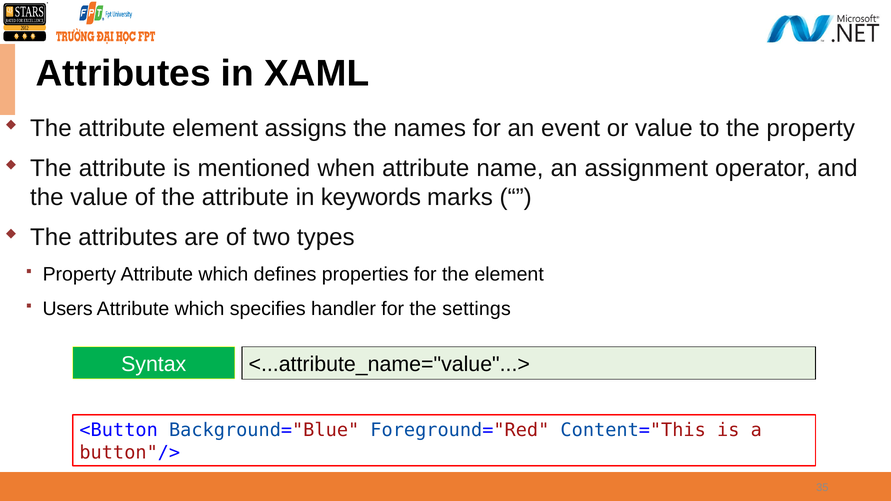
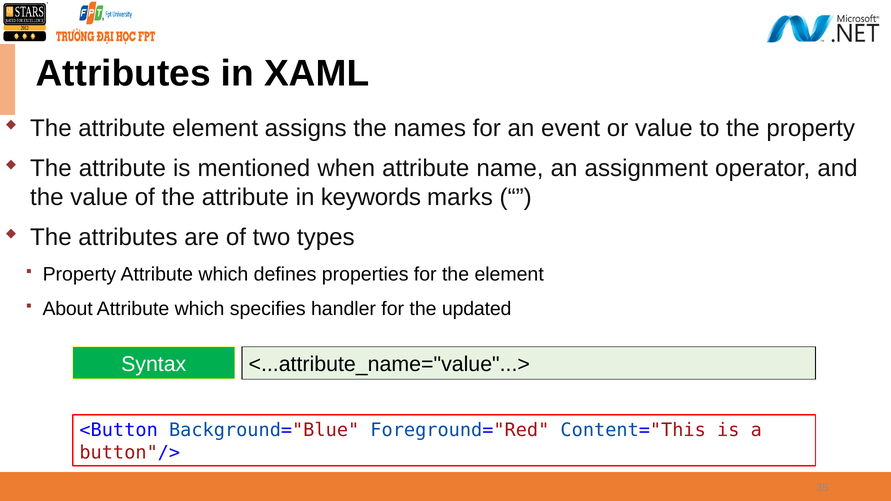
Users: Users -> About (68, 309)
settings: settings -> updated (477, 309)
